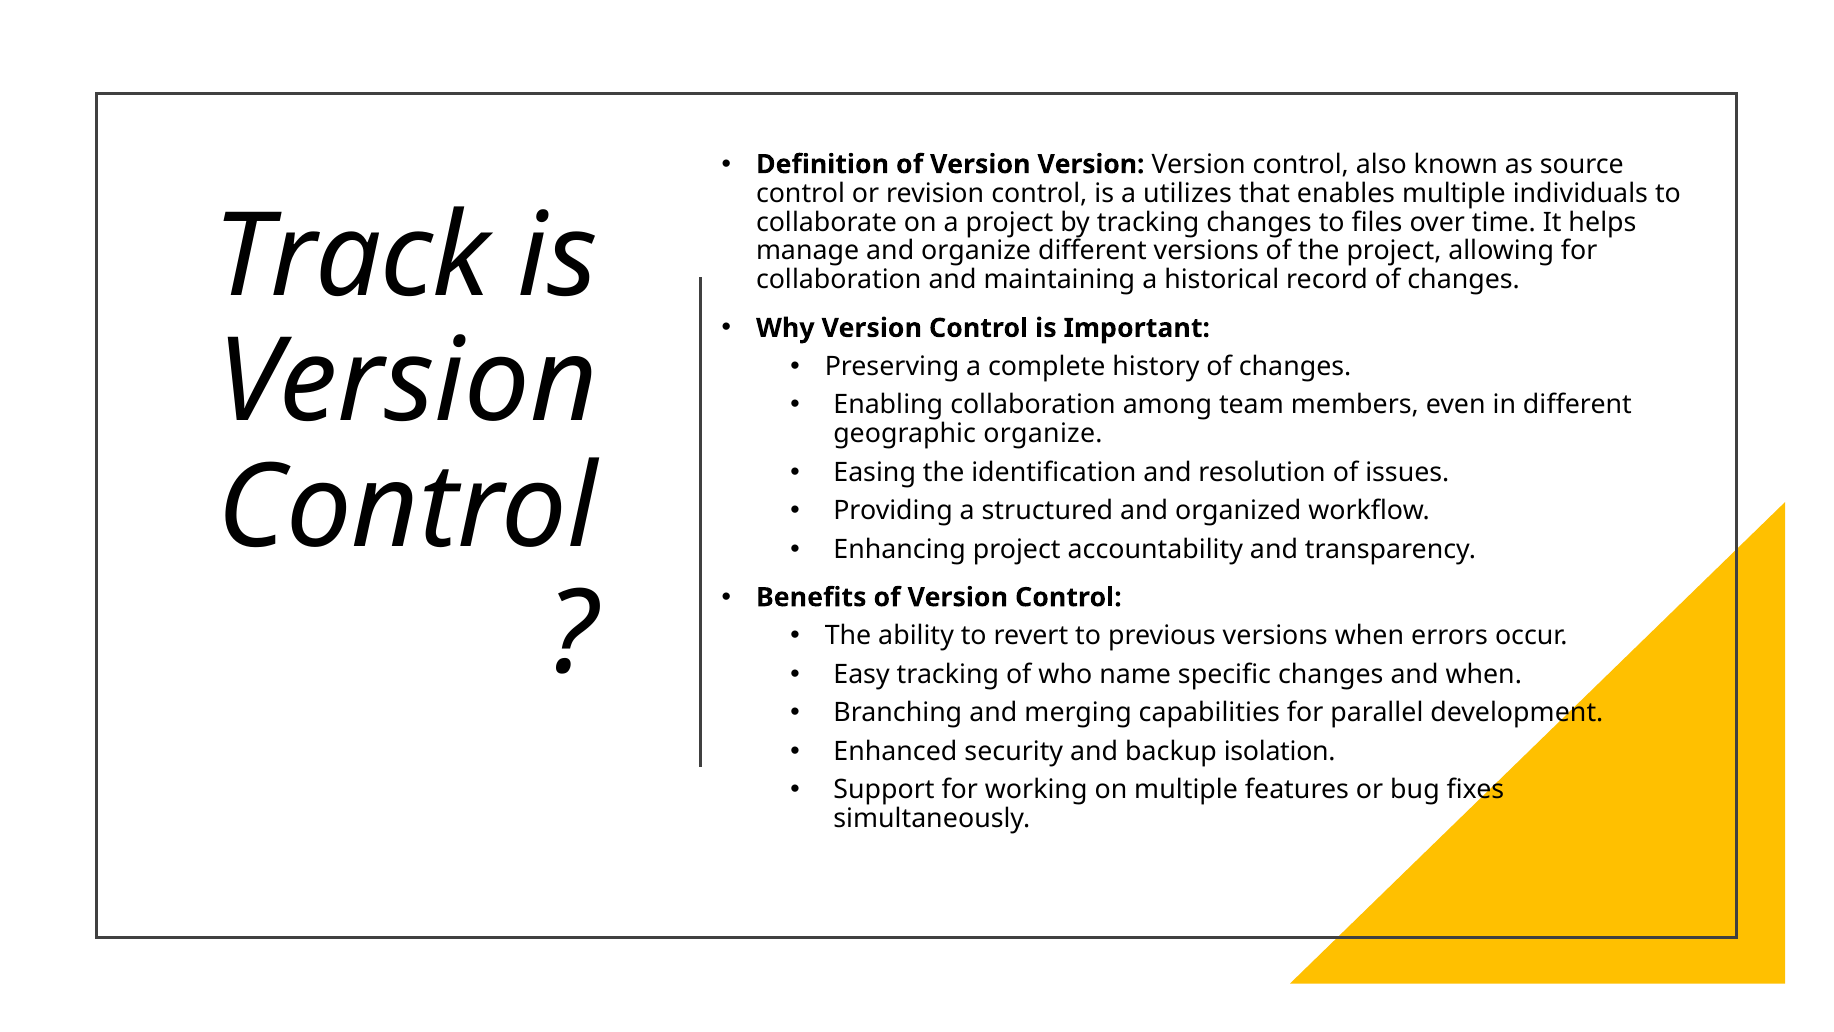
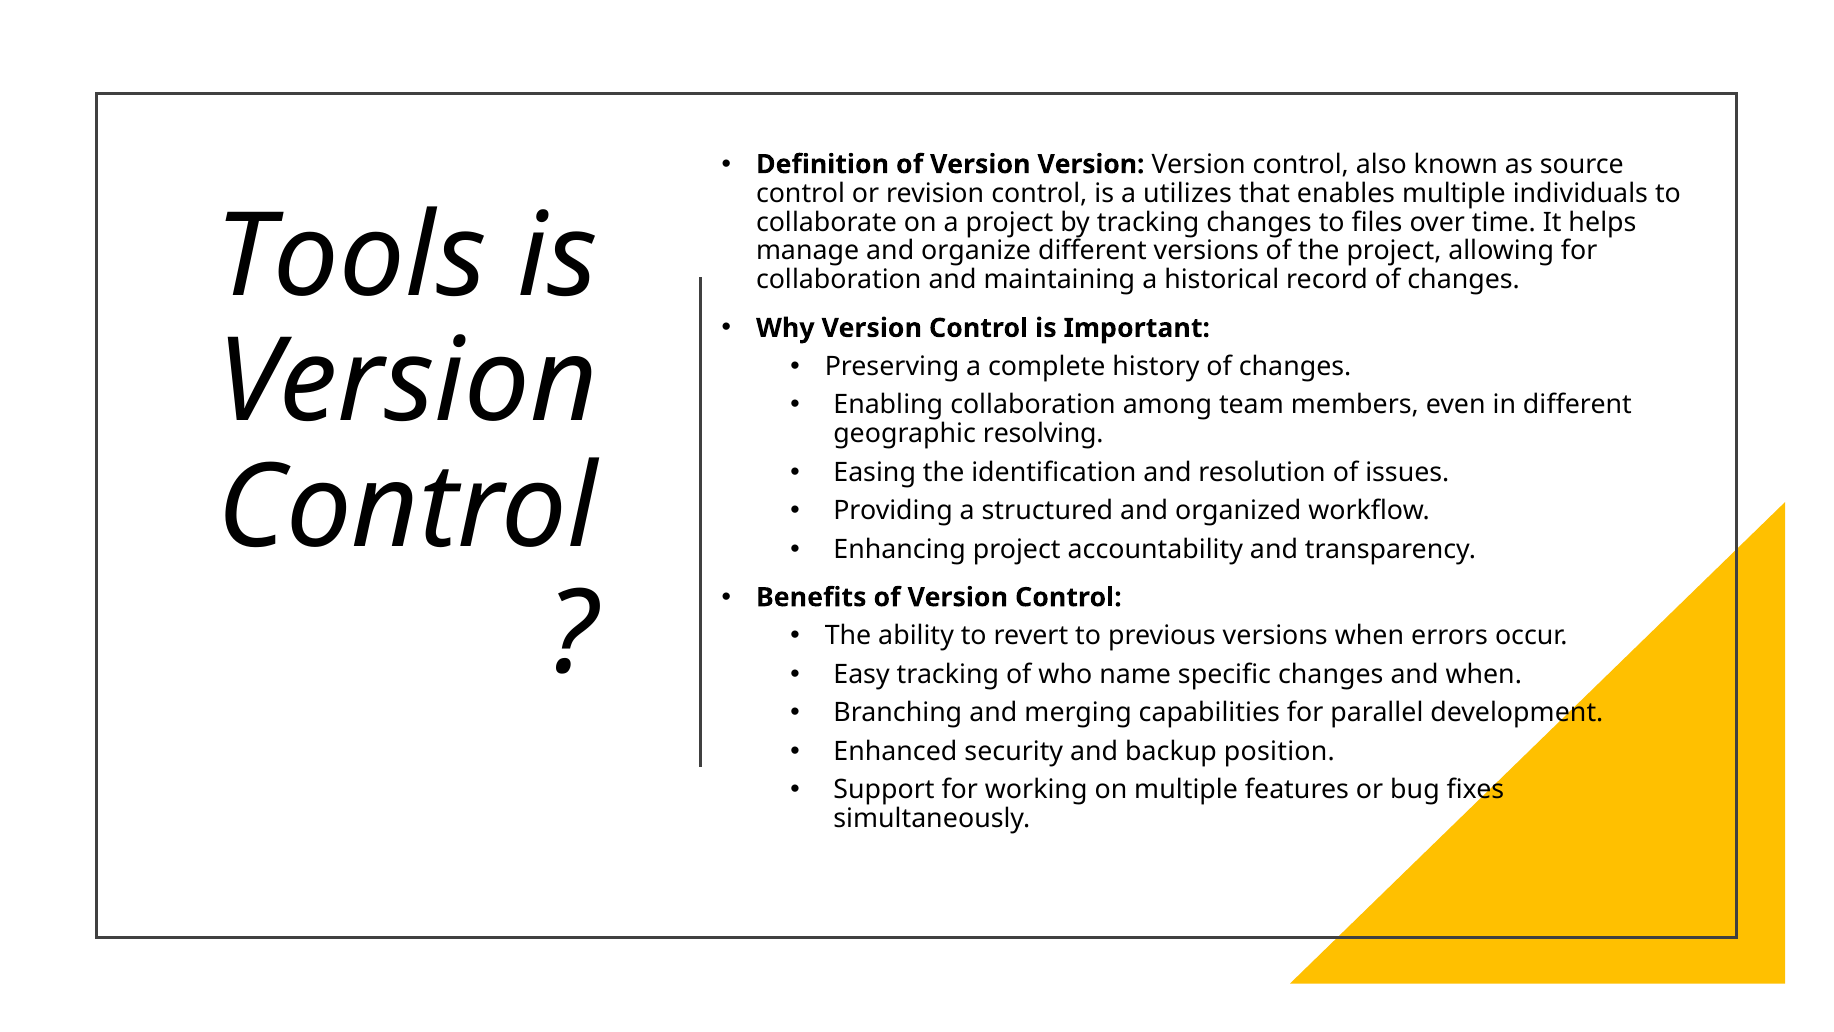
Track: Track -> Tools (351, 256)
geographic organize: organize -> resolving (1043, 434)
isolation: isolation -> position (1279, 751)
